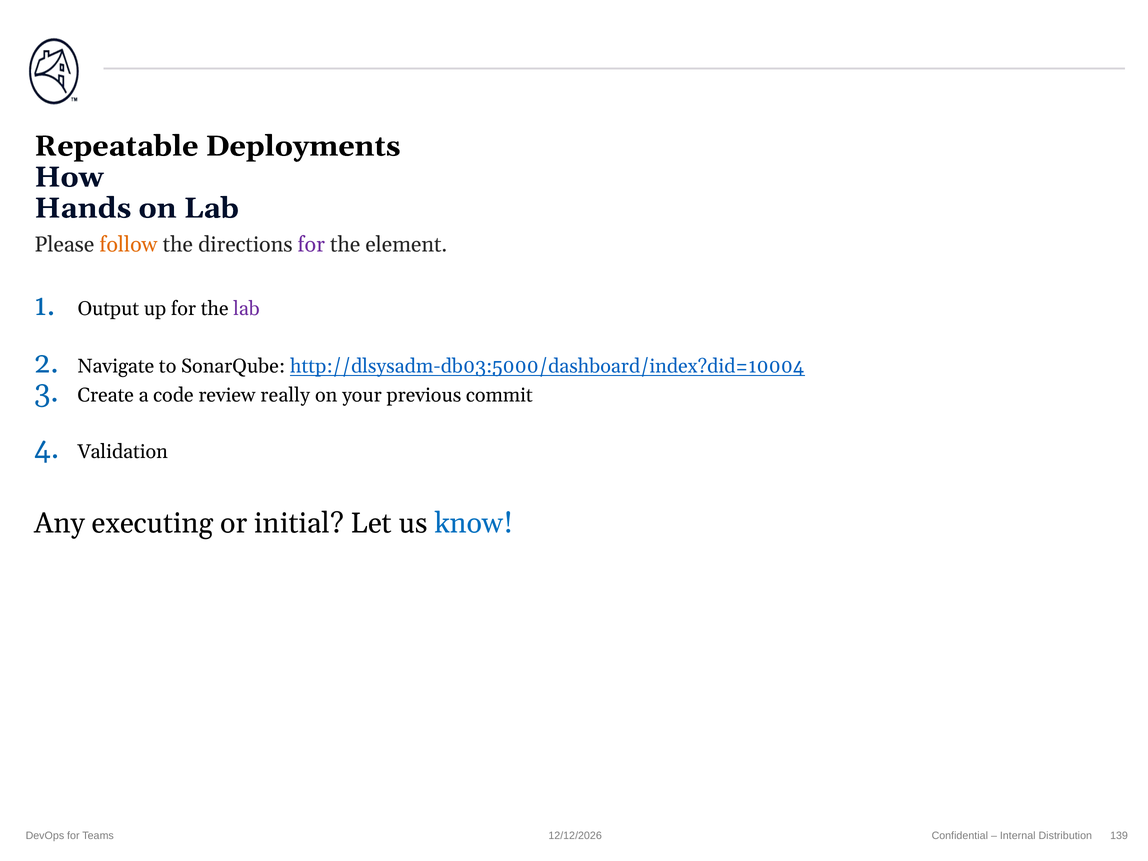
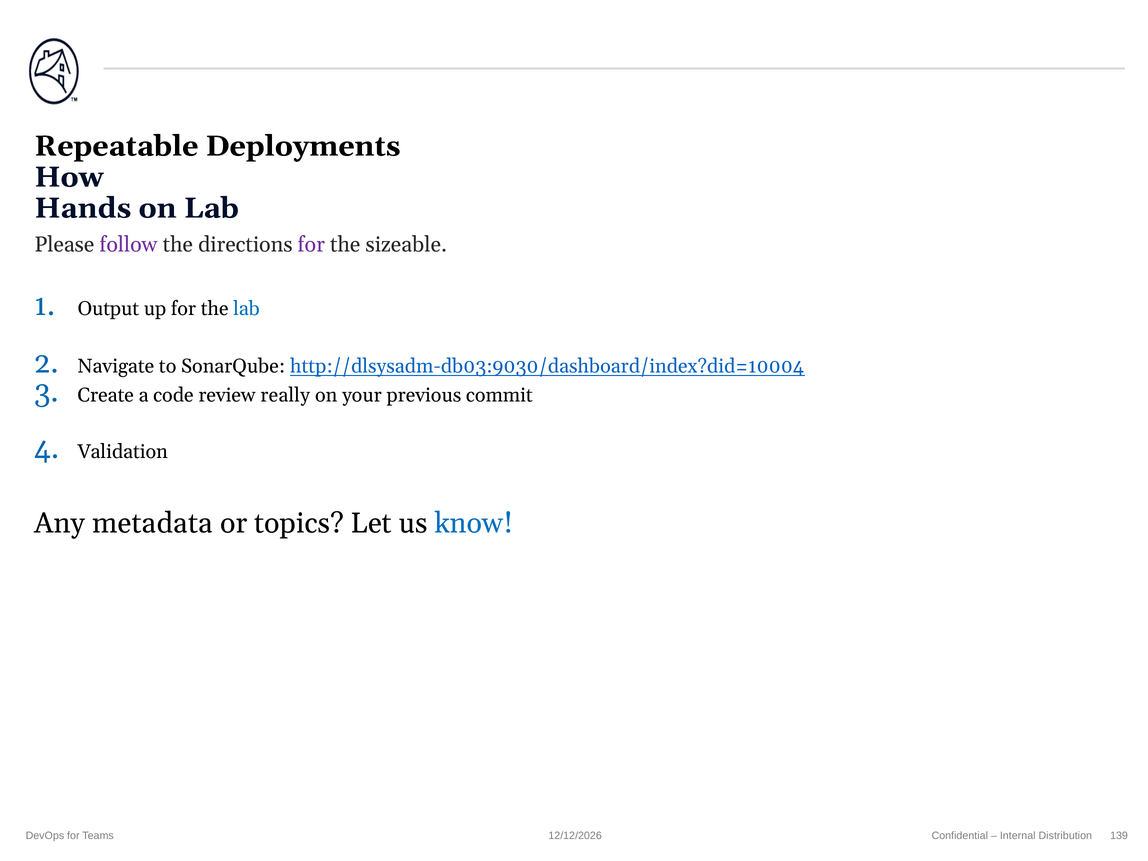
follow colour: orange -> purple (129, 244)
element: element -> sizeable (406, 244)
lab colour: purple -> blue (247, 309)
http://dlsysadm-db03:5000/dashboard/index?did=10004: http://dlsysadm-db03:5000/dashboard/index?did=10004 -> http://dlsysadm-db03:9030/dashboard/index?did=10004 (547, 366)
executing: executing -> metadata (152, 523)
initial: initial -> topics (299, 523)
